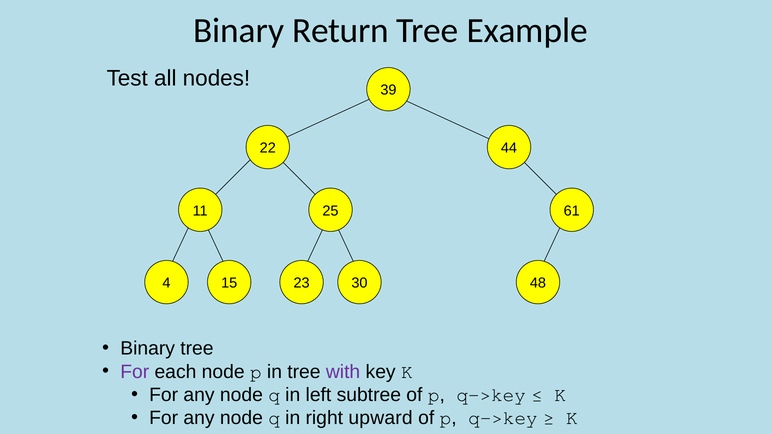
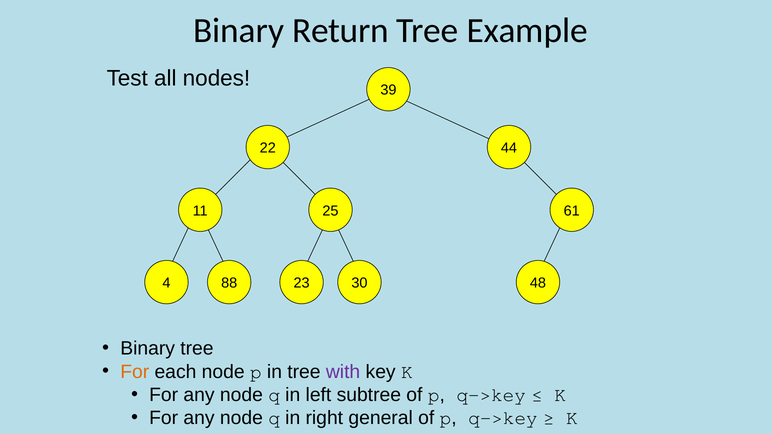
15: 15 -> 88 (229, 283)
For colour: purple -> orange (135, 372)
upward: upward -> general (381, 418)
